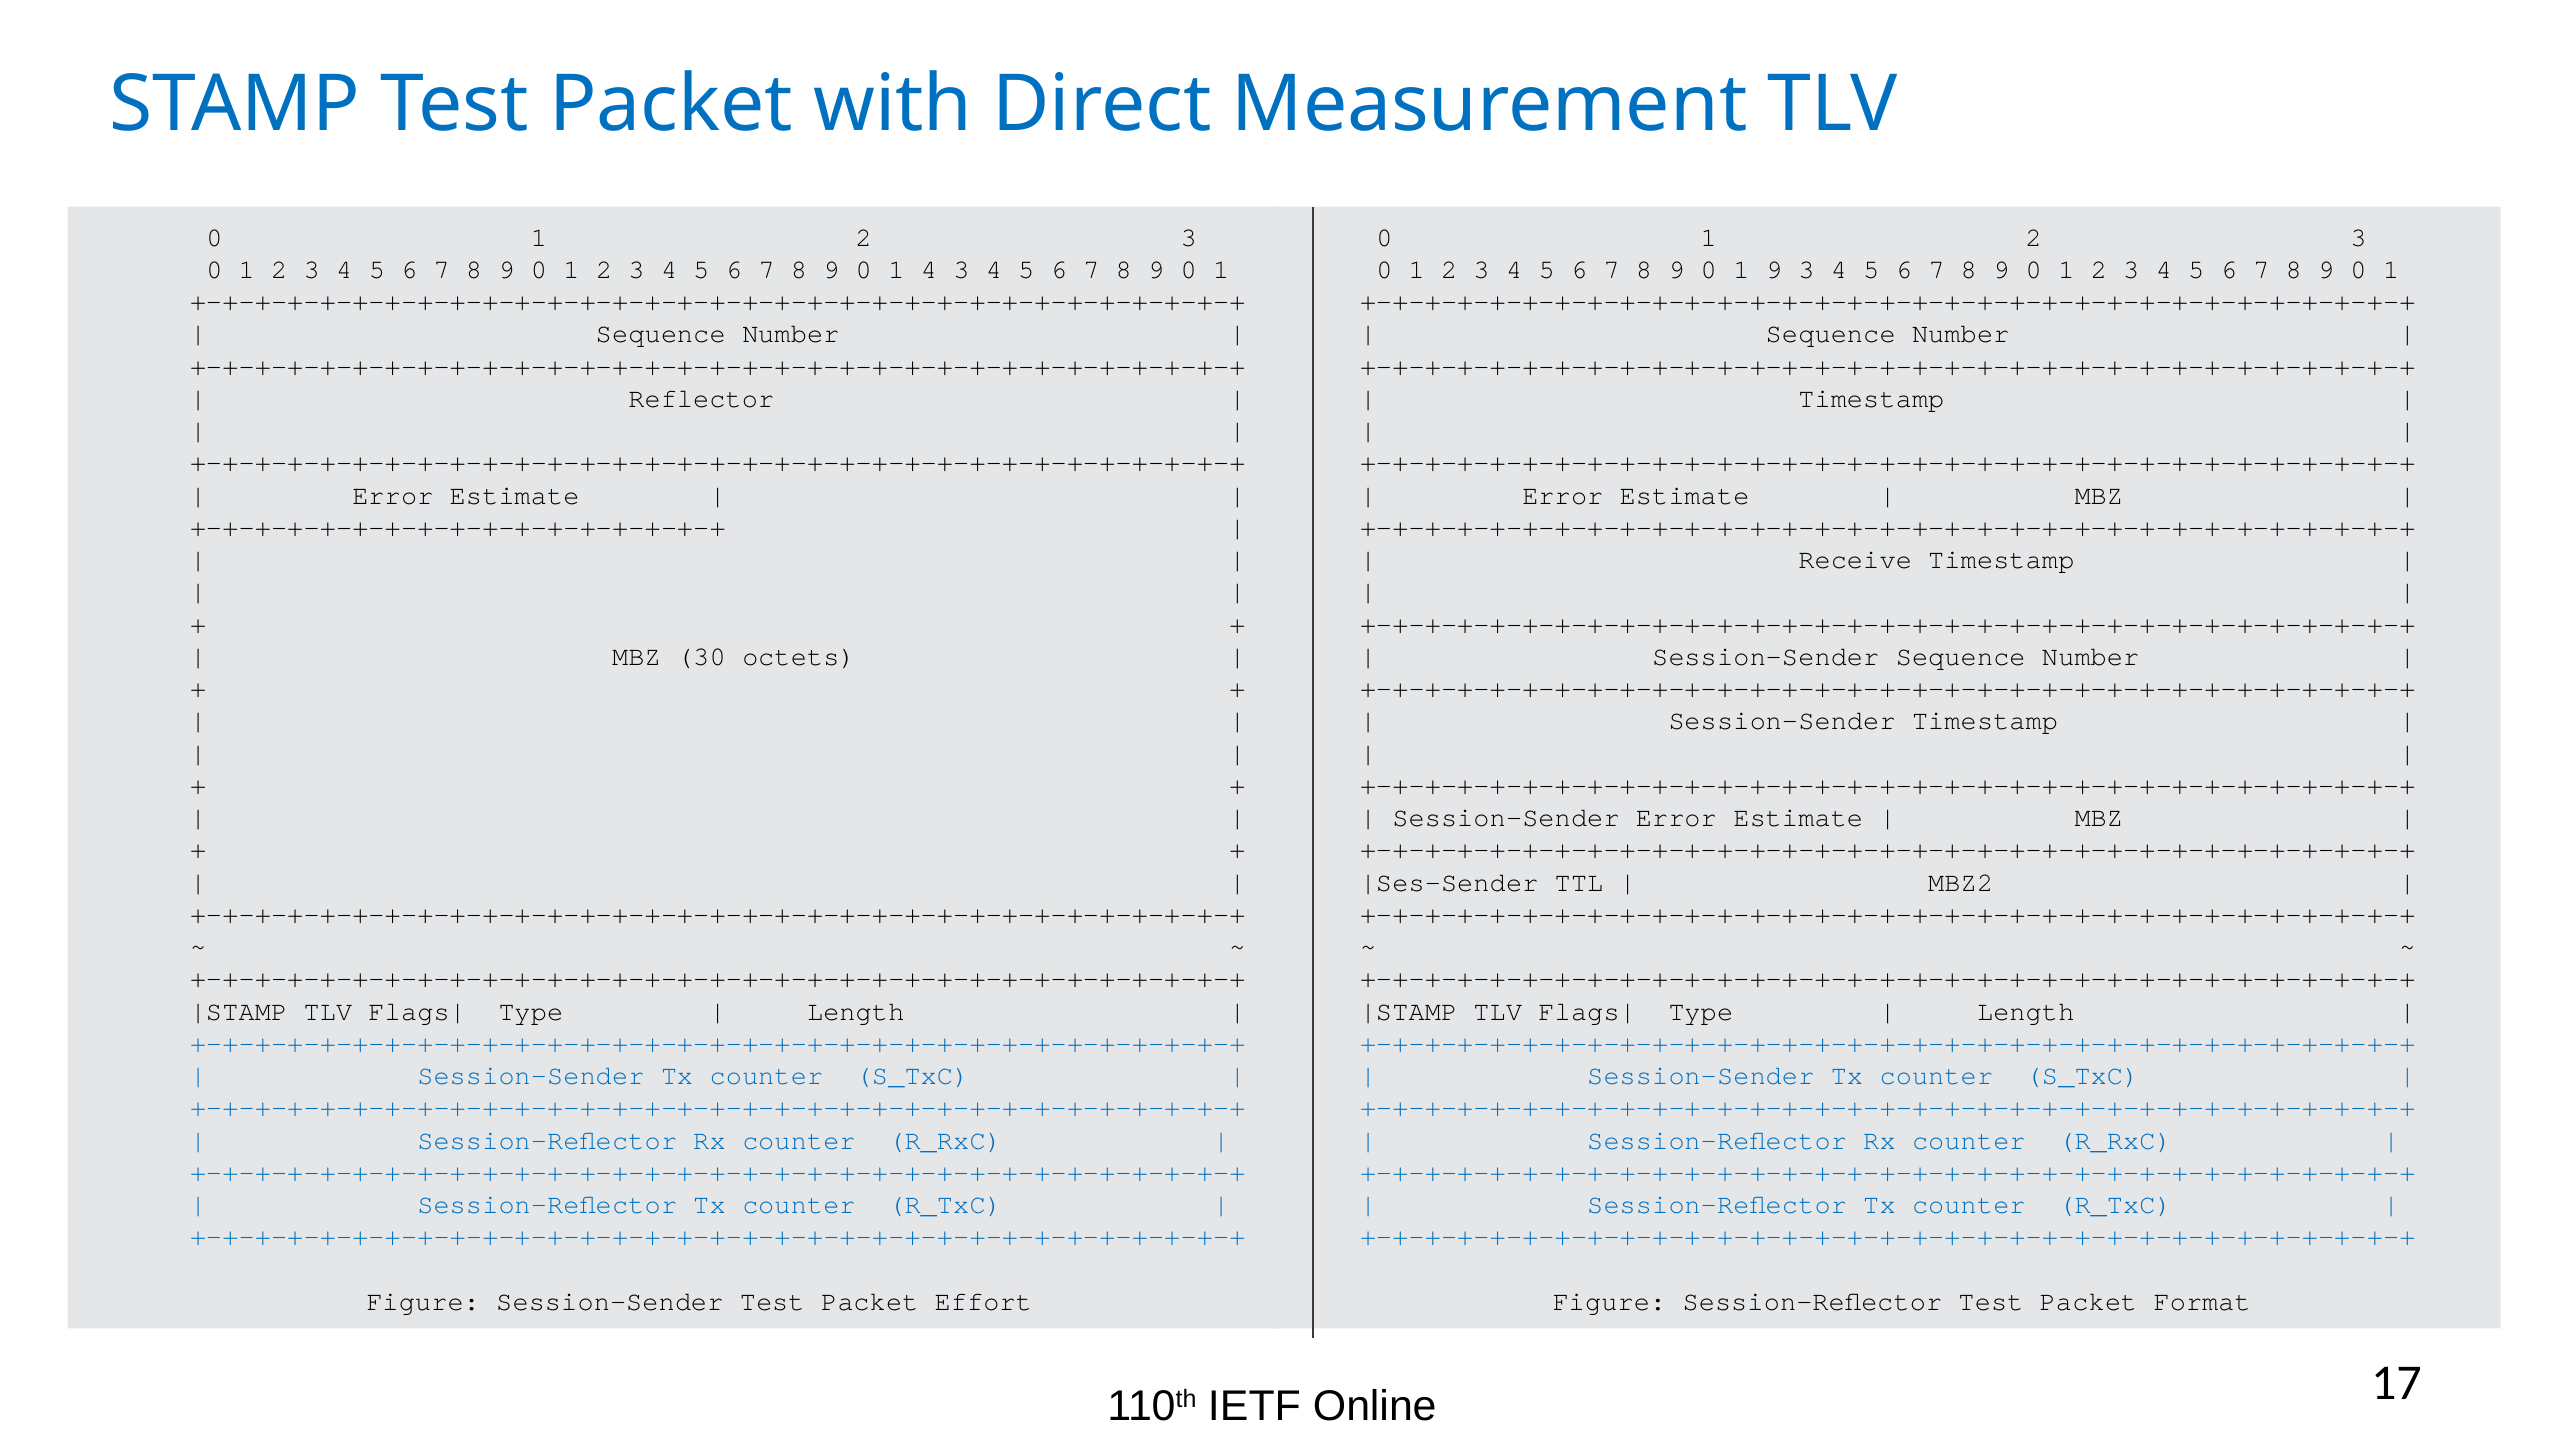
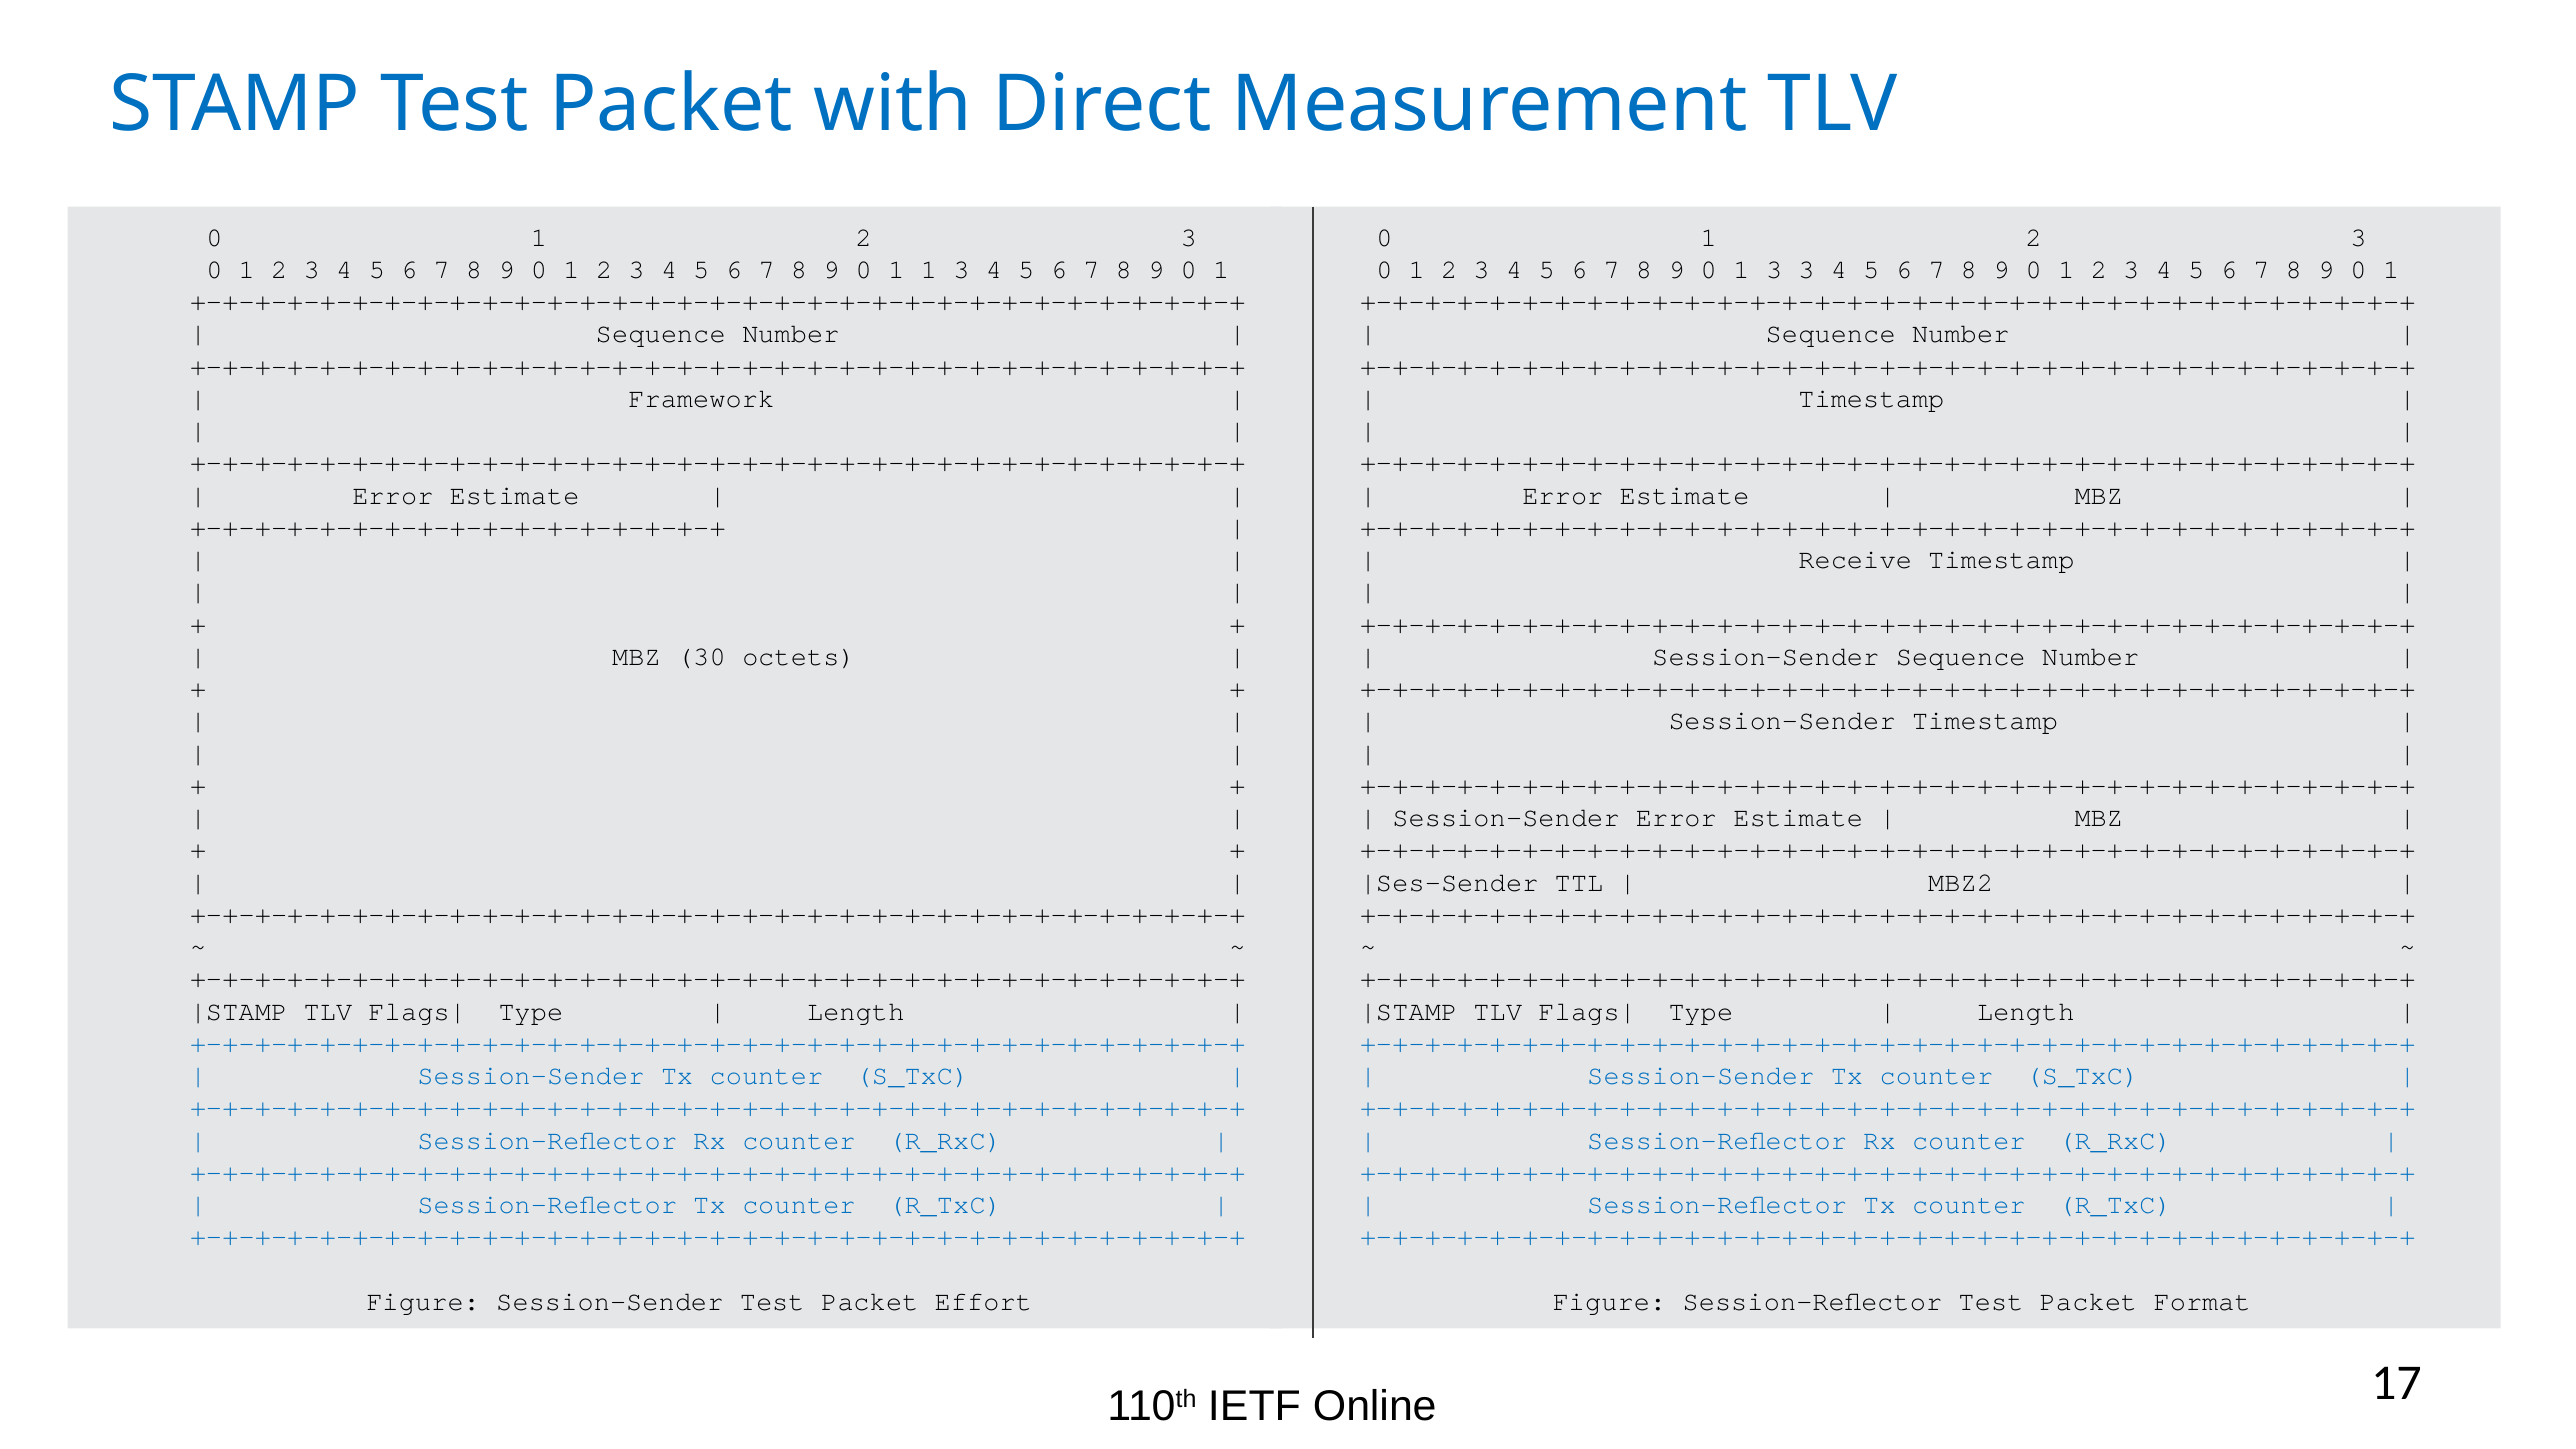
1 4: 4 -> 1 (929, 270)
0 1 9: 9 -> 3 (1774, 270)
Reflector: Reflector -> Framework (701, 399)
